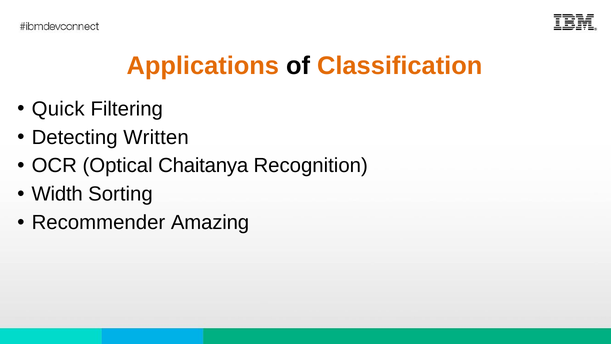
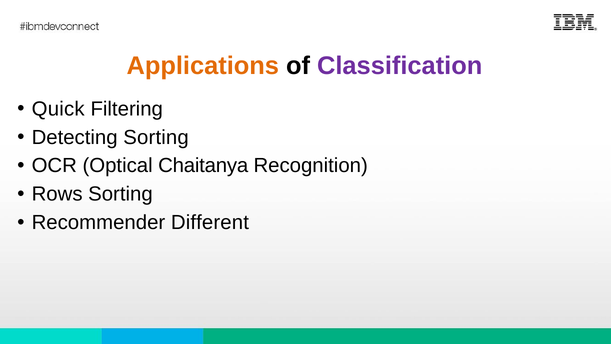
Classification colour: orange -> purple (400, 66)
Detecting Written: Written -> Sorting (156, 137)
Width: Width -> Rows (57, 194)
Amazing: Amazing -> Different (210, 222)
